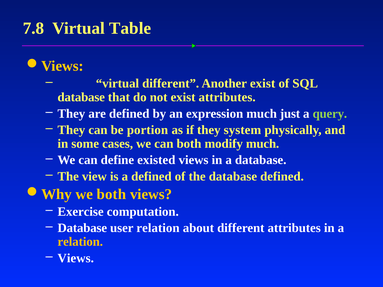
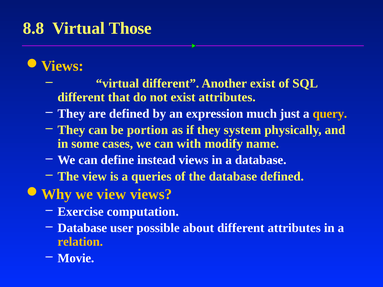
7.8: 7.8 -> 8.8 (34, 28)
Table: Table -> Those (130, 28)
database: database -> different (81, 97)
query colour: light green -> yellow (330, 114)
can both: both -> with (189, 144)
modify much: much -> name (263, 144)
existed: existed -> instead (156, 160)
a defined: defined -> queries (151, 176)
we both: both -> view (111, 194)
user relation: relation -> possible (158, 228)
Views: Views -> Movie (76, 258)
